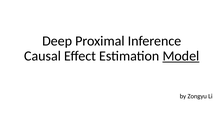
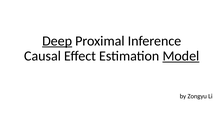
Deep underline: none -> present (57, 41)
